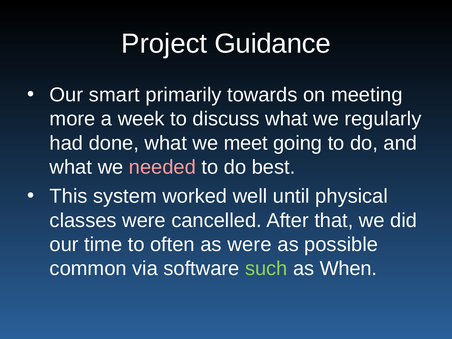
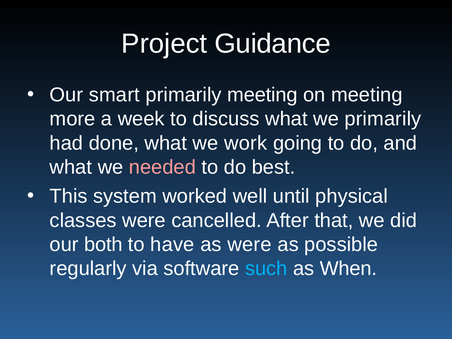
primarily towards: towards -> meeting (262, 95)
we regularly: regularly -> primarily (383, 119)
meet: meet -> work (246, 143)
time: time -> both (103, 245)
often: often -> have (172, 245)
common: common -> regularly (88, 269)
such colour: light green -> light blue (266, 269)
